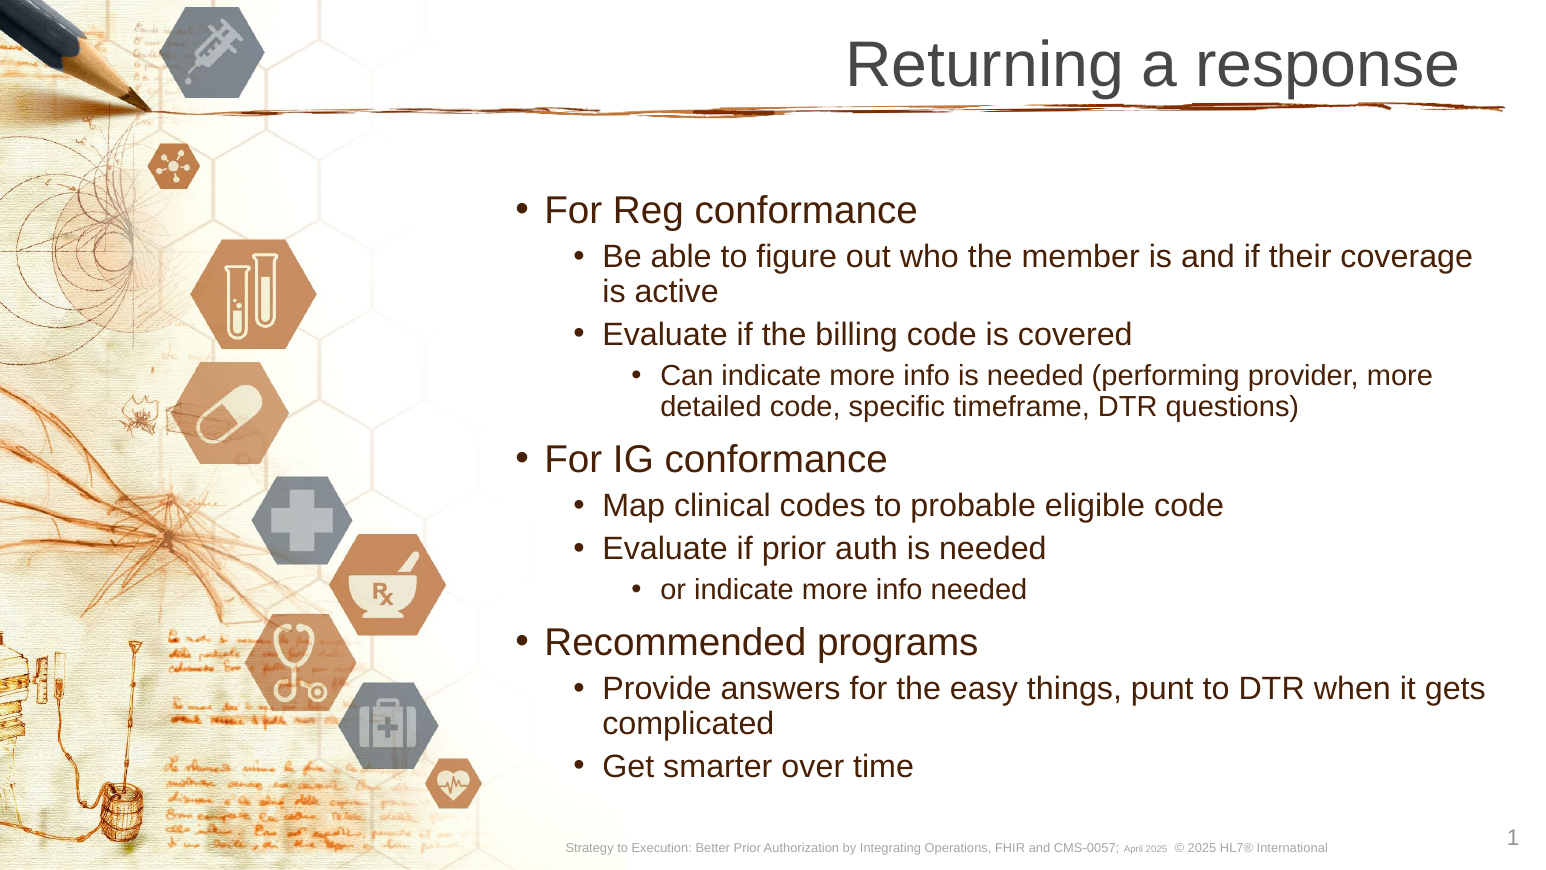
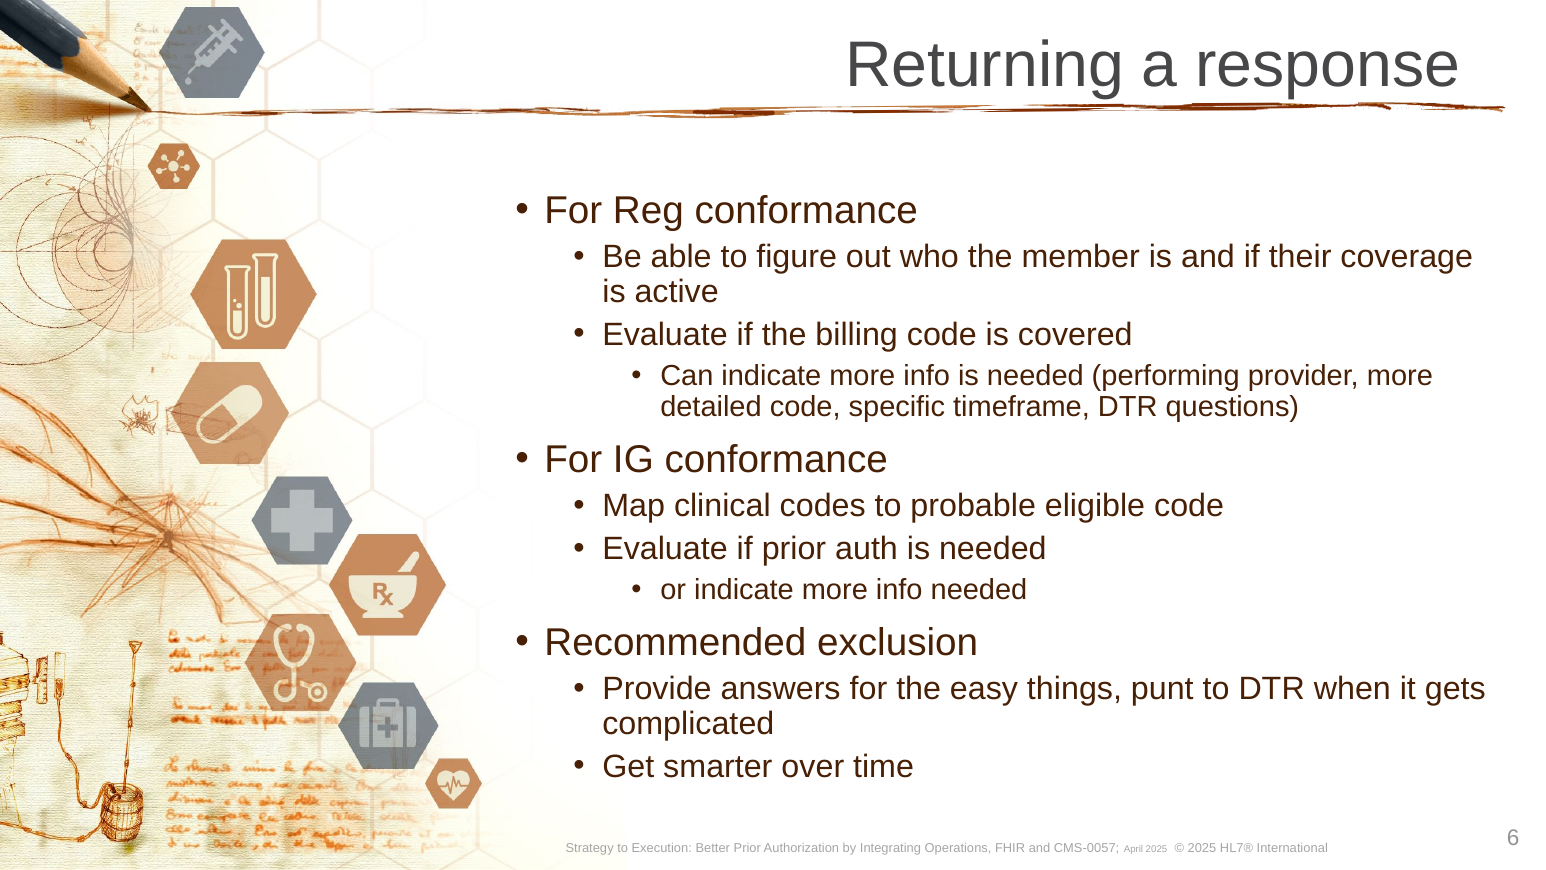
programs: programs -> exclusion (898, 642)
1: 1 -> 6 (1513, 838)
